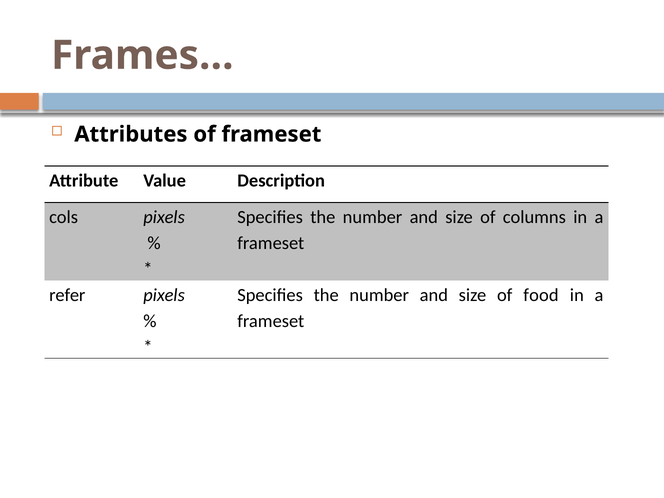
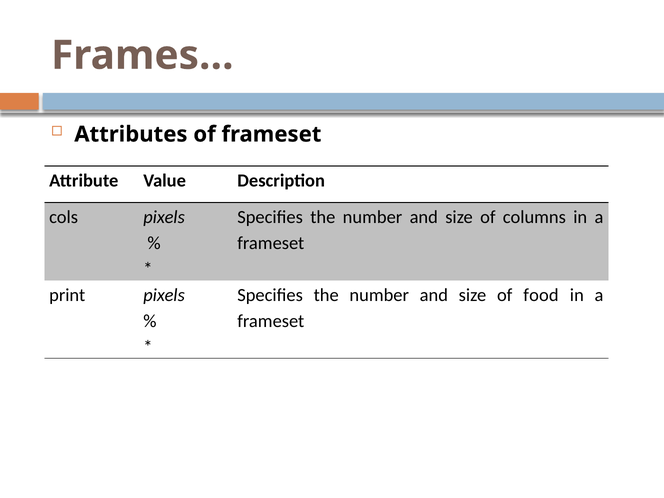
refer: refer -> print (67, 295)
